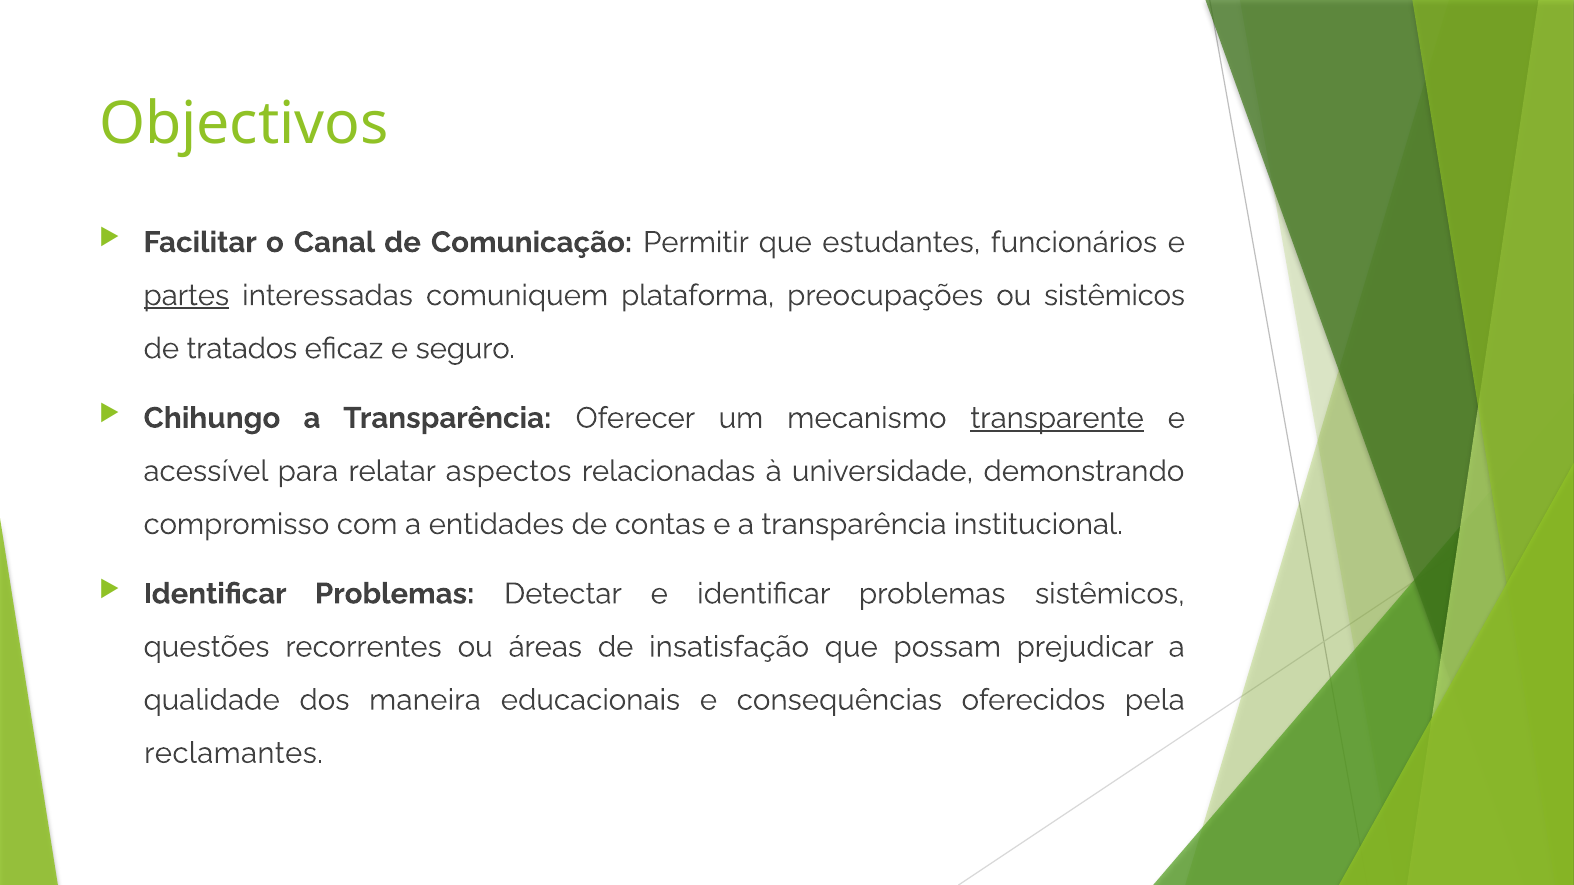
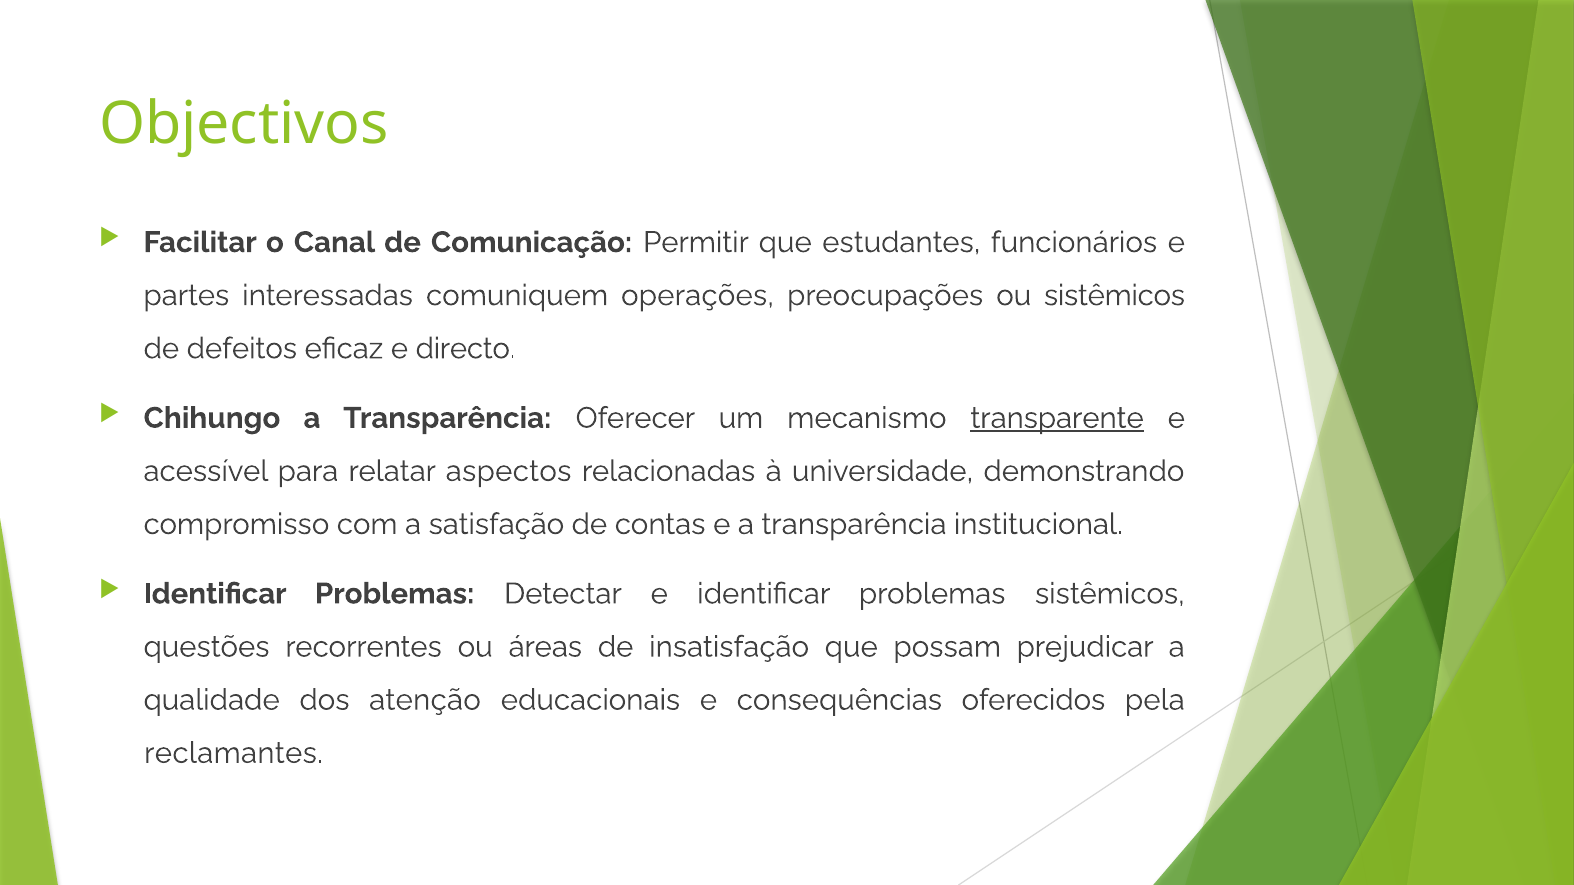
partes underline: present -> none (186, 296)
plataforma: plataforma -> operações (698, 296)
tratados: tratados -> defeitos (242, 349)
seguro: seguro -> directo (465, 349)
entidades: entidades -> satisfação (496, 524)
maneira: maneira -> atenção (425, 700)
